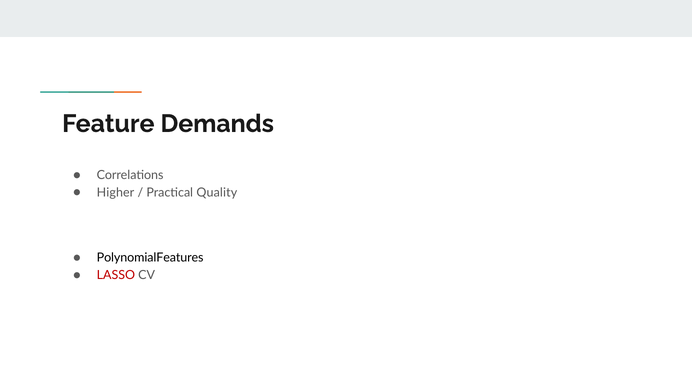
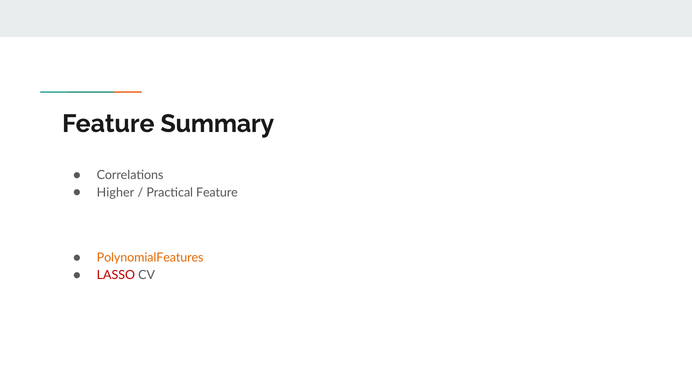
Demands: Demands -> Summary (217, 123)
Practical Quality: Quality -> Feature (217, 192)
PolynomialFeatures colour: black -> orange (150, 257)
